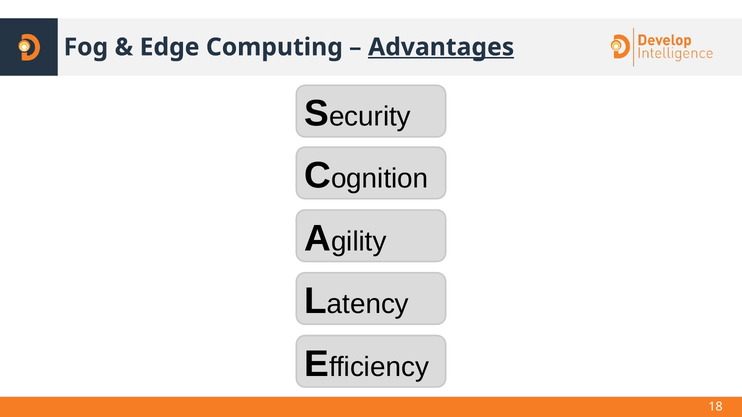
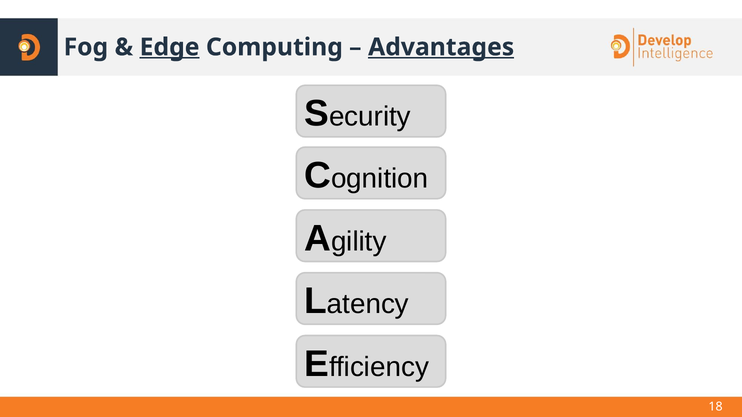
Edge underline: none -> present (170, 47)
